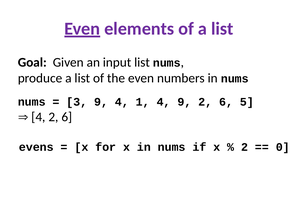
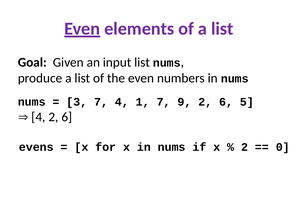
3 9: 9 -> 7 (101, 102)
1 4: 4 -> 7 (164, 102)
